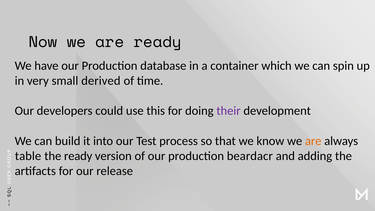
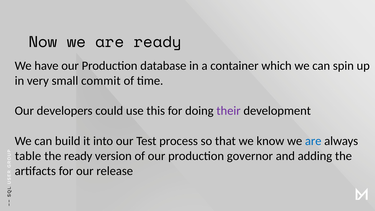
derived: derived -> commit (101, 81)
are colour: orange -> blue (313, 141)
beardacr: beardacr -> governor (250, 156)
